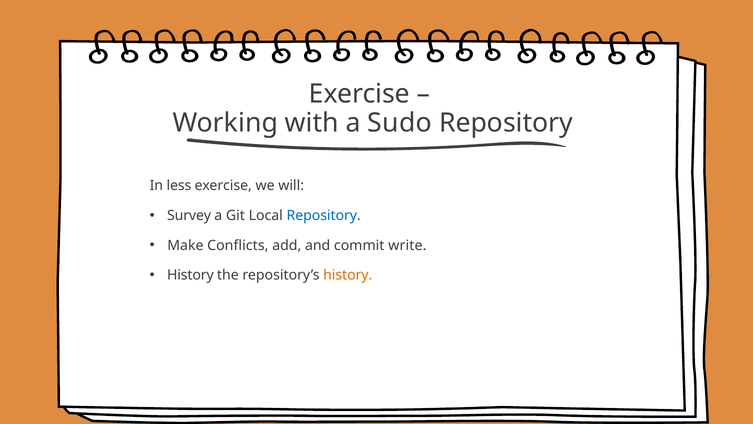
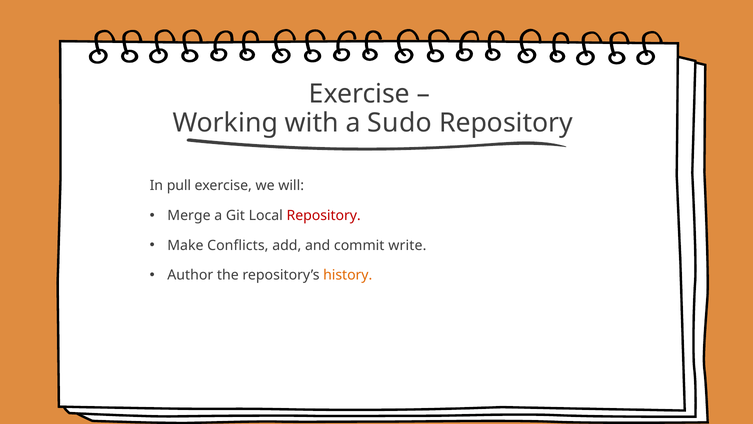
less: less -> pull (179, 186)
Survey: Survey -> Merge (189, 215)
Repository colour: blue -> red (324, 215)
History: History -> Author (190, 275)
